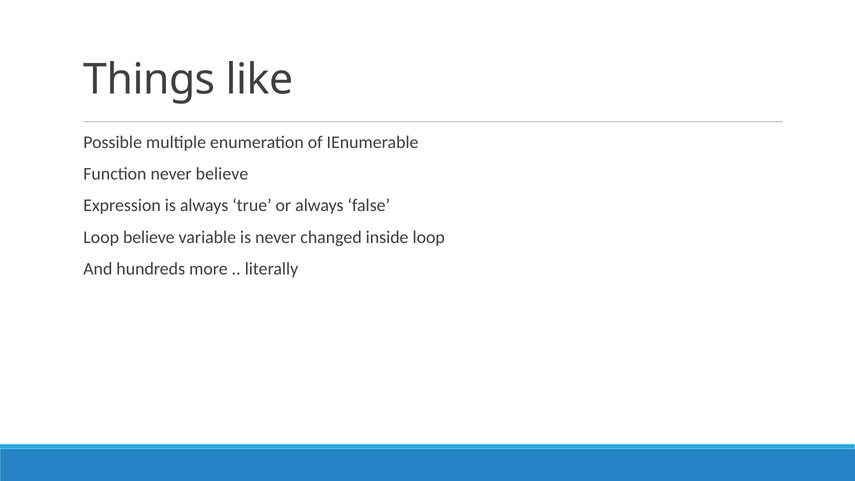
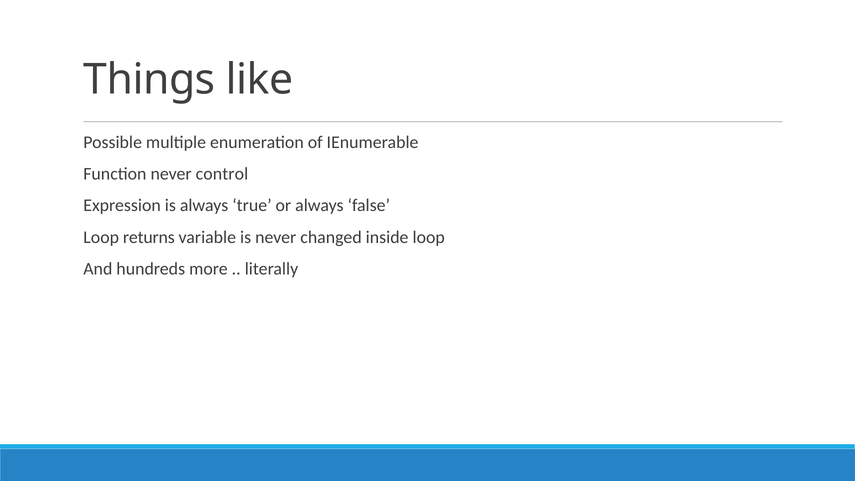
never believe: believe -> control (222, 174)
Loop believe: believe -> returns (149, 237)
